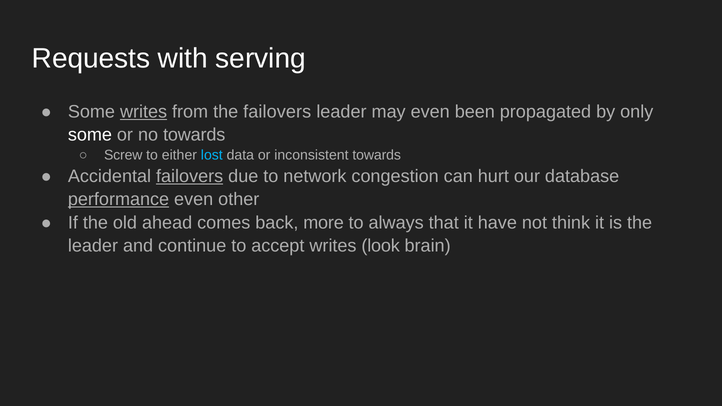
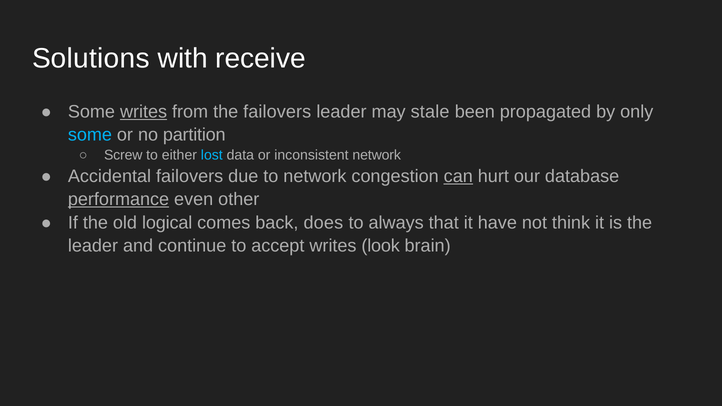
Requests: Requests -> Solutions (91, 58)
serving: serving -> receive (261, 58)
may even: even -> stale (430, 112)
some colour: white -> light blue (90, 135)
no towards: towards -> partition (194, 135)
inconsistent towards: towards -> network (377, 155)
failovers underline: present -> none (190, 176)
can underline: none -> present (458, 176)
ahead: ahead -> logical (167, 223)
more: more -> does (323, 223)
